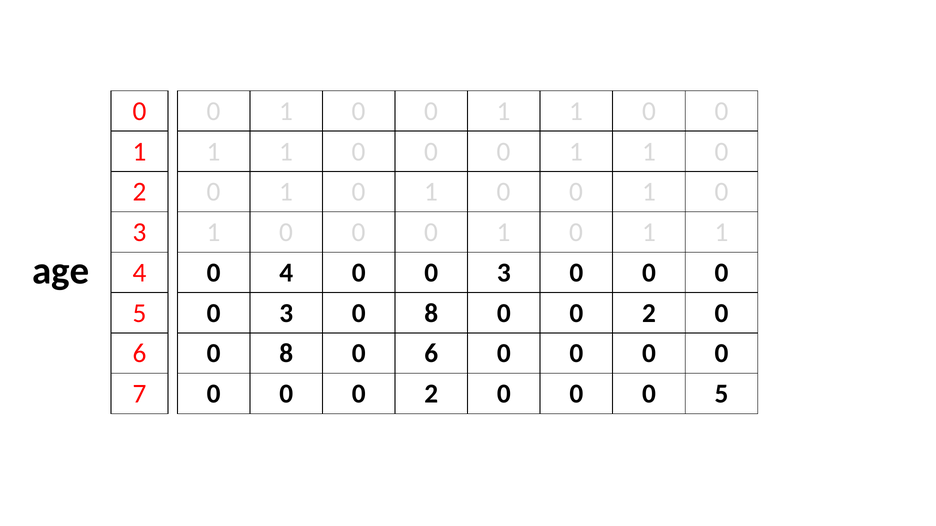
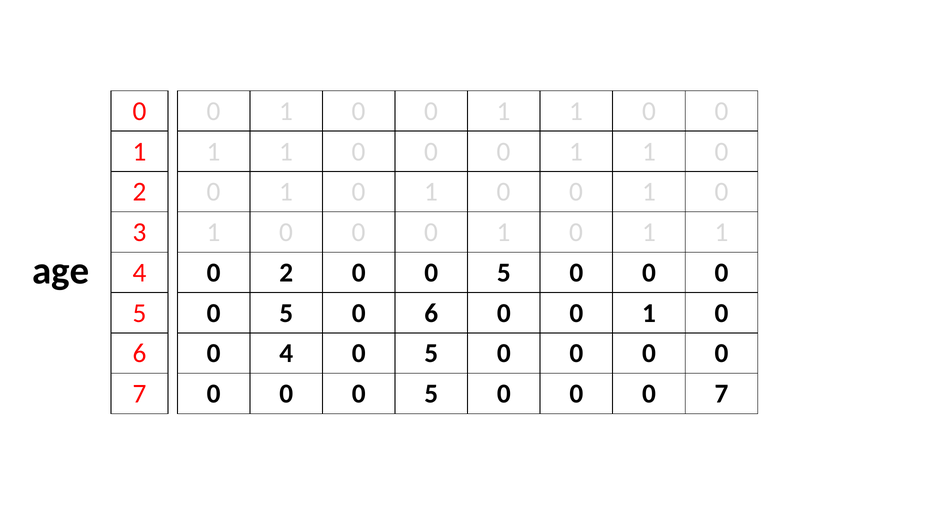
0 4: 4 -> 2 (286, 273)
3: 3 -> 5 (504, 273)
3: 3 -> 5 (286, 313)
8: 8 -> 6 (431, 313)
2: 2 -> 1 (649, 313)
8: 8 -> 4 (286, 354)
6: 6 -> 5 (431, 354)
2: 2 -> 5 (431, 394)
0 5: 5 -> 7 (721, 394)
